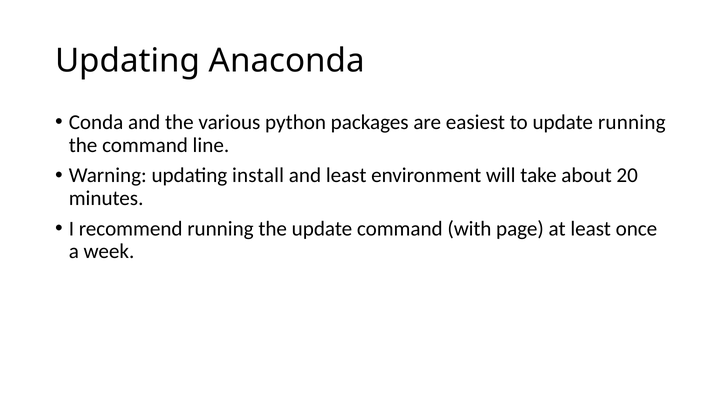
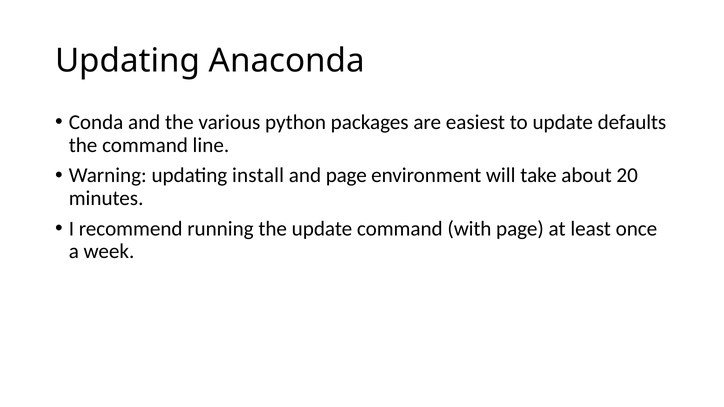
update running: running -> defaults (632, 122)
and least: least -> page (346, 176)
